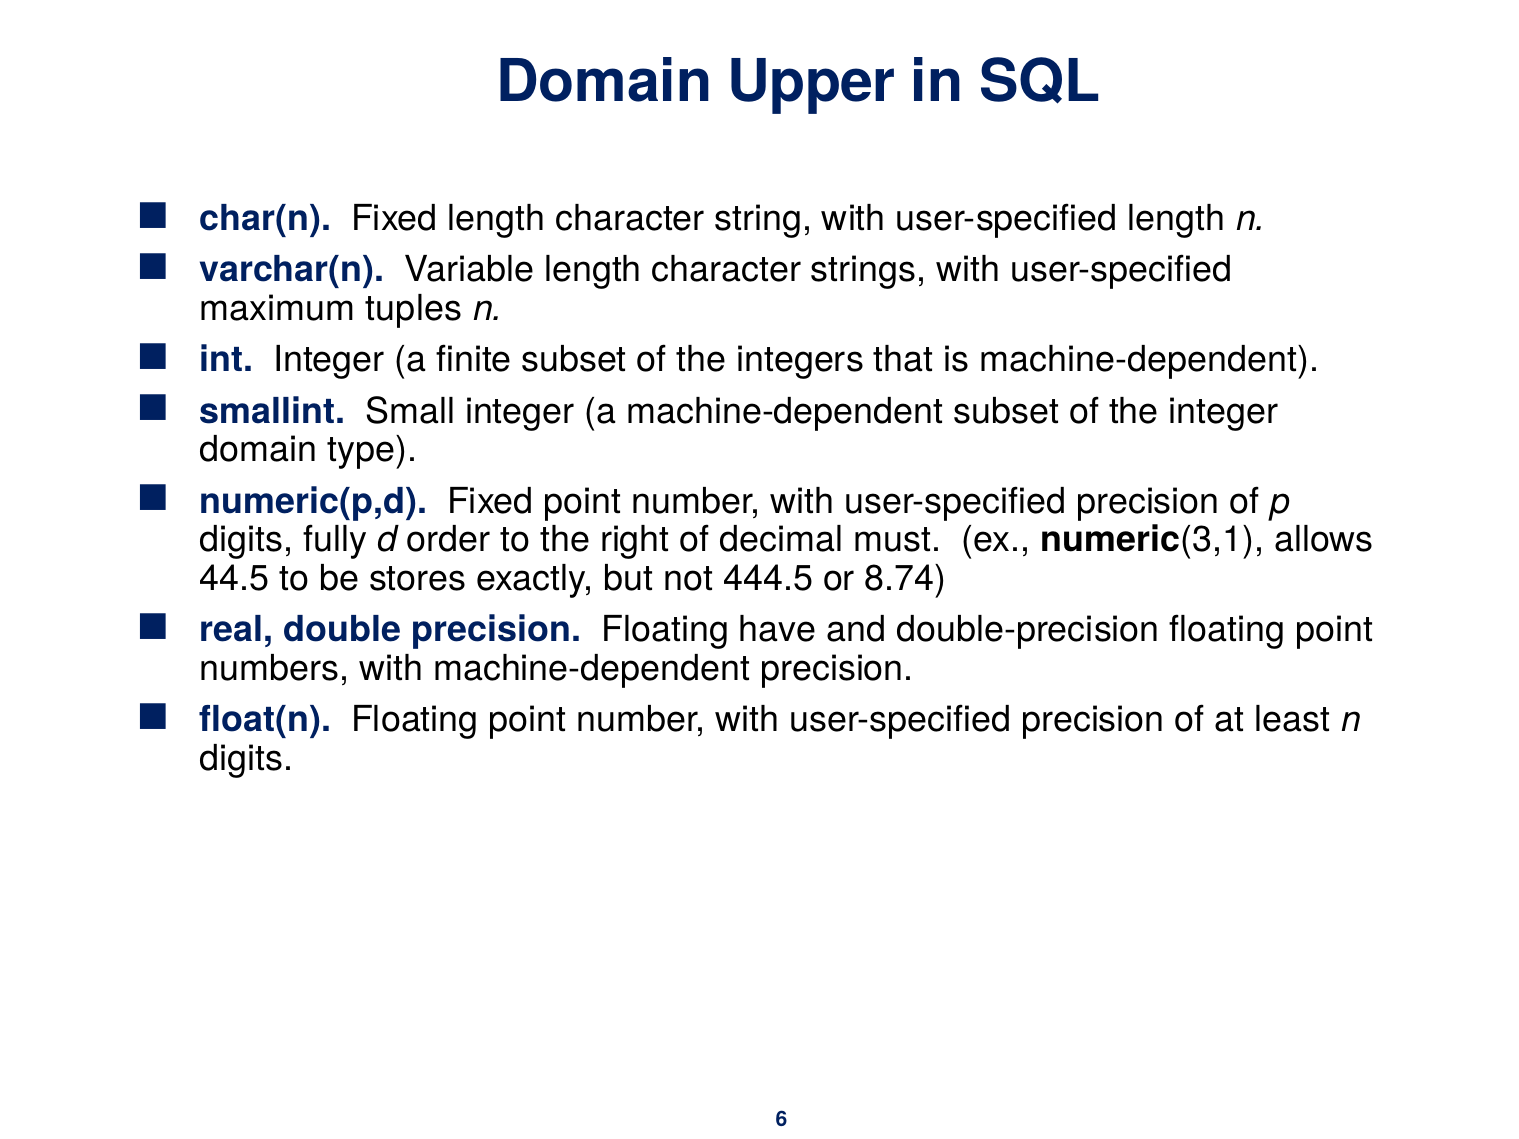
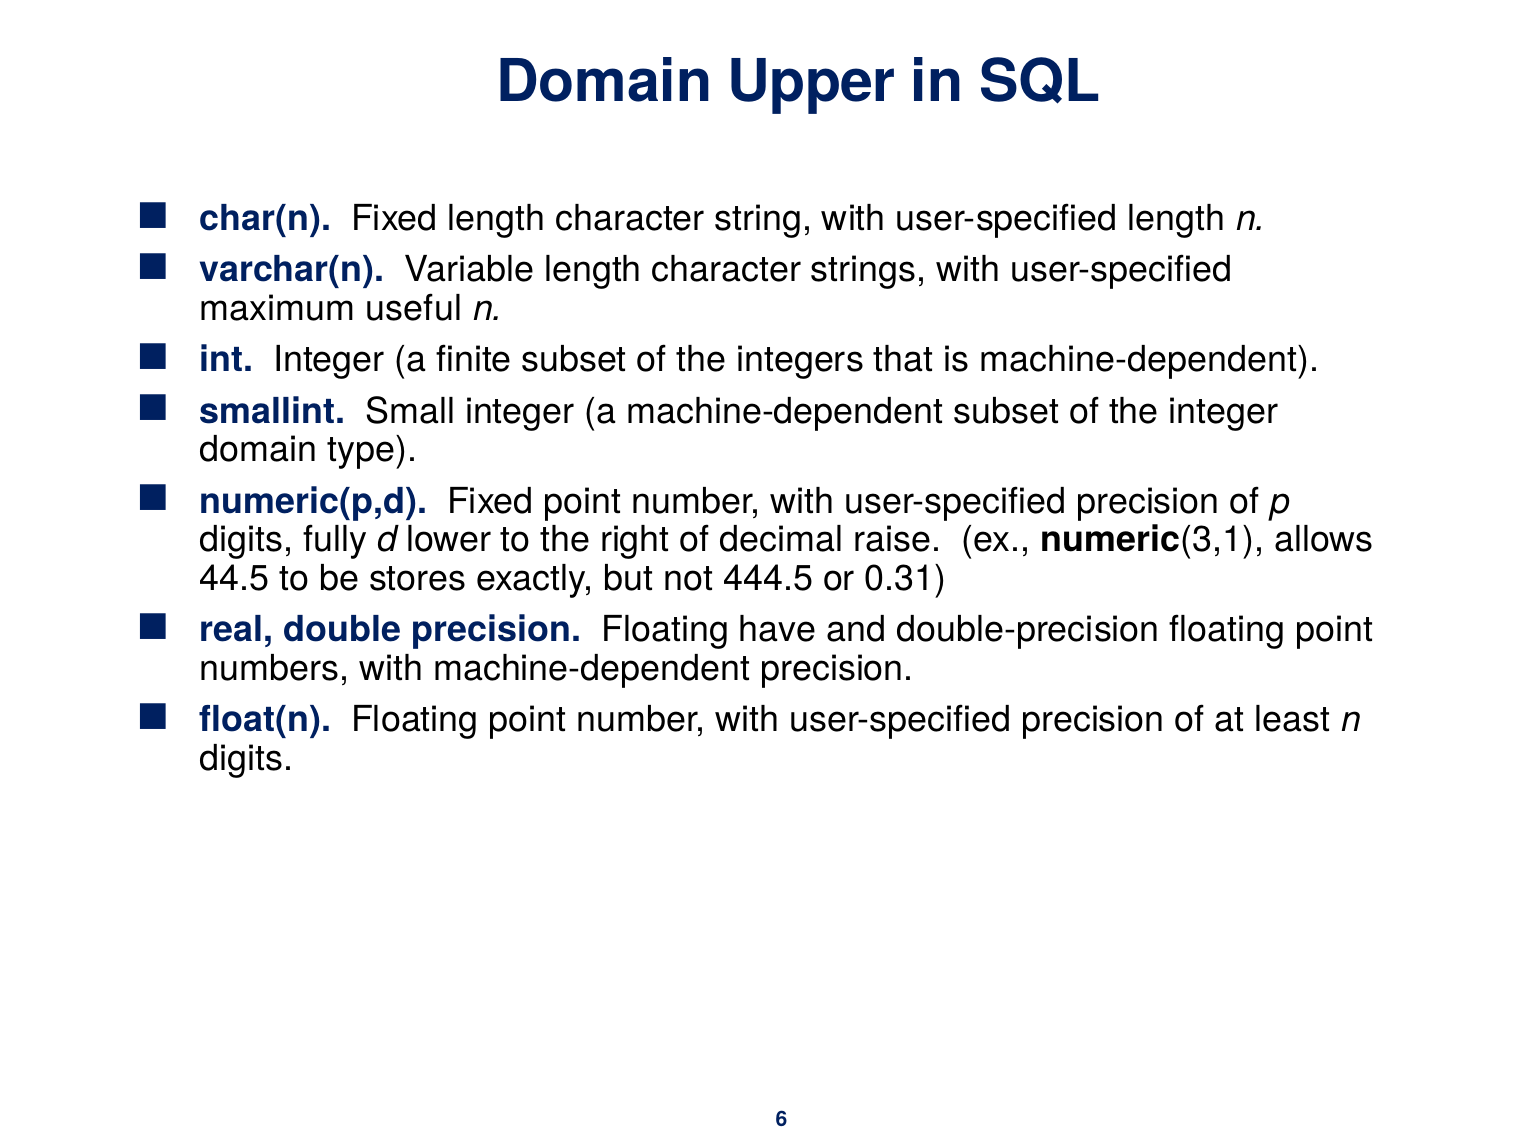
tuples: tuples -> useful (414, 309)
order: order -> lower (449, 540)
must: must -> raise (897, 540)
8.74: 8.74 -> 0.31 (906, 579)
